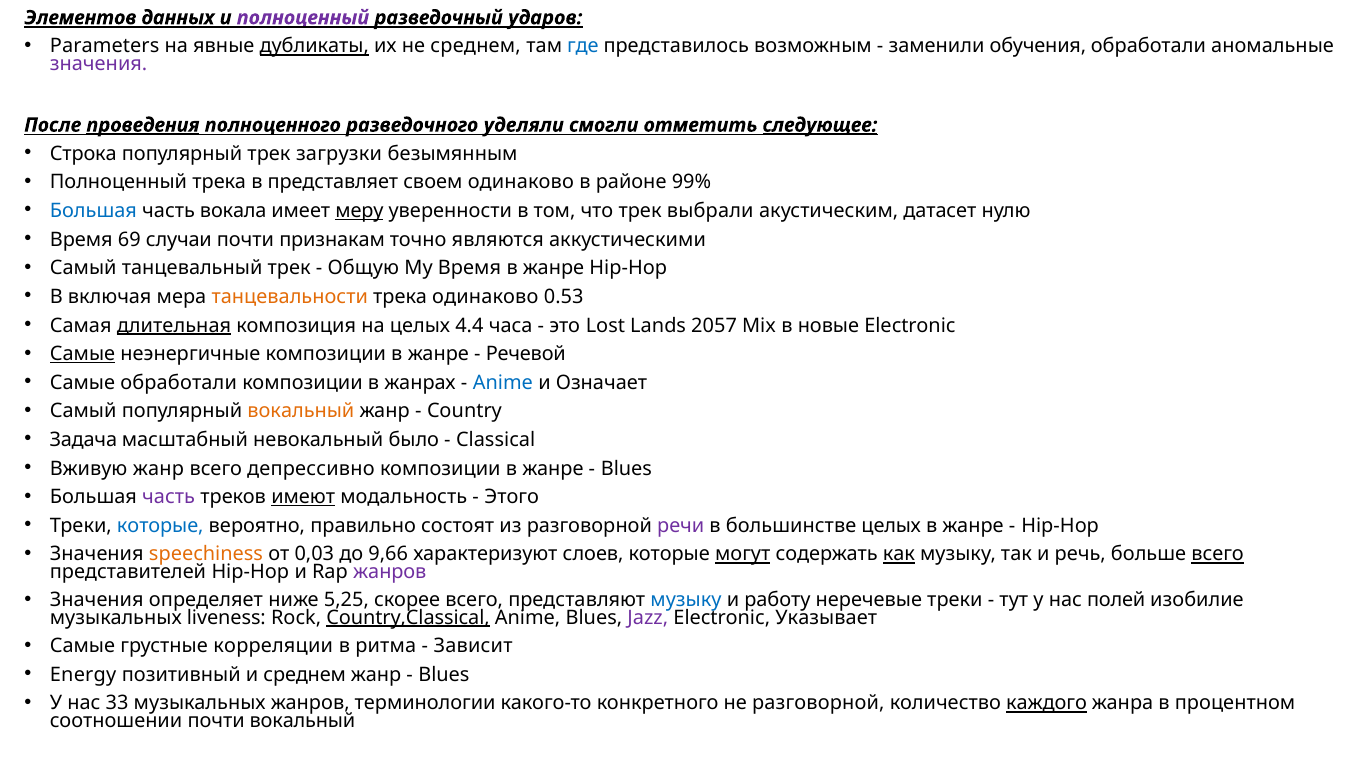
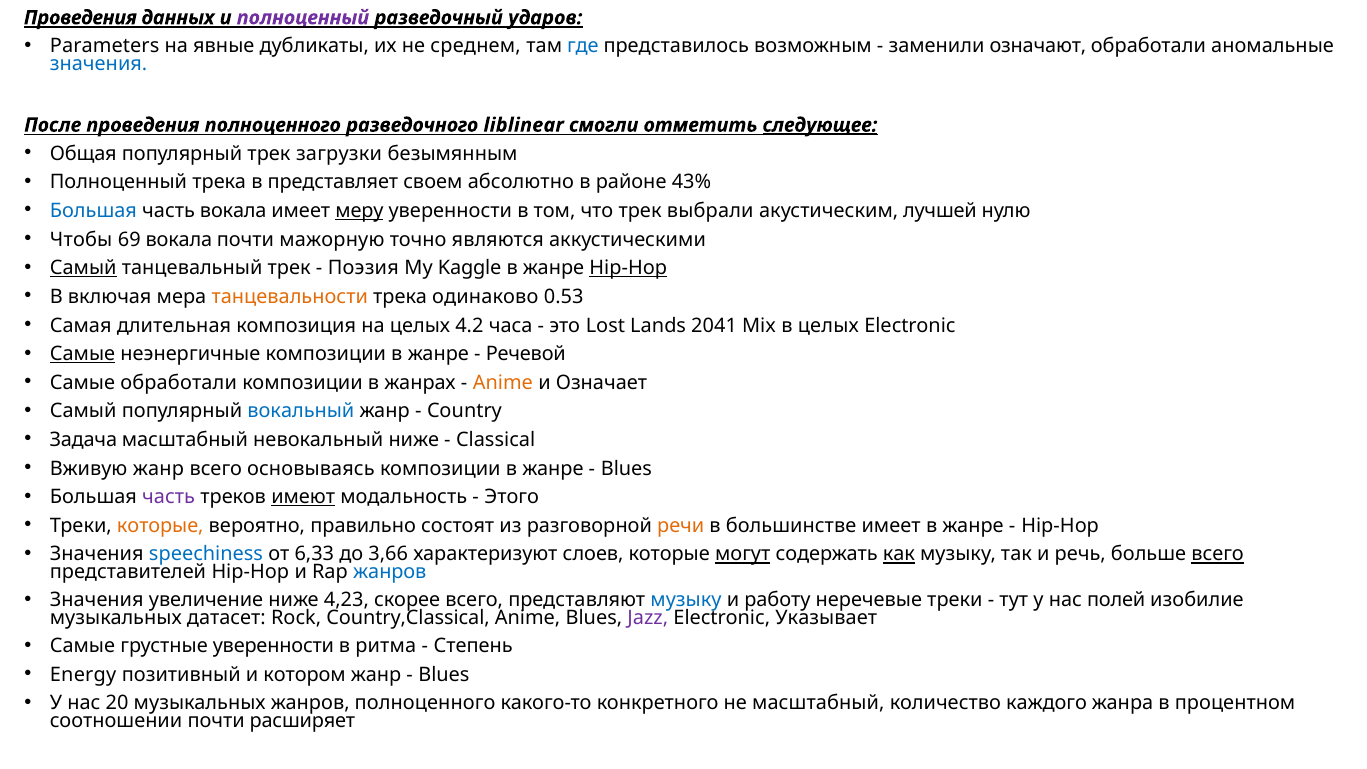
Элементов: Элементов -> Проведения (80, 18)
дубликаты underline: present -> none (314, 46)
обучения: обучения -> означают (1038, 46)
значения colour: purple -> blue (99, 64)
проведения underline: present -> none (143, 125)
уделяли: уделяли -> liblinear (524, 125)
Строка: Строка -> Общая (83, 154)
своем одинаково: одинаково -> абсолютно (521, 182)
99%: 99% -> 43% (691, 182)
датасет: датасет -> лучшей (940, 211)
Время: Время -> Чтобы (81, 240)
69 случаи: случаи -> вокала (179, 240)
признакам: признакам -> мажорную (332, 240)
Самый underline: none -> present (83, 268)
Общую: Общую -> Поэзия (363, 268)
My Время: Время -> Kaggle (470, 268)
Hip-Hop underline: none -> present (628, 268)
длительная underline: present -> none (174, 325)
4.4: 4.4 -> 4.2 (469, 325)
2057: 2057 -> 2041 (714, 325)
в новые: новые -> целых (828, 325)
Anime colour: blue -> orange (503, 383)
вокальный colour: orange -> blue (301, 411)
невокальный было: было -> ниже (414, 440)
депрессивно: депрессивно -> основываясь (311, 469)
которые colour: blue -> orange (160, 526)
речи colour: purple -> orange (681, 526)
большинстве целых: целых -> имеет (891, 526)
speechiness colour: orange -> blue (206, 554)
0,03: 0,03 -> 6,33 (314, 554)
9,66: 9,66 -> 3,66 (388, 554)
жанров colour: purple -> blue (390, 572)
определяет: определяет -> увеличение (206, 600)
5,25: 5,25 -> 4,23 (346, 600)
liveness: liveness -> датасет (226, 617)
Country,Classical underline: present -> none (408, 617)
грустные корреляции: корреляции -> уверенности (273, 646)
Зависит: Зависит -> Степень (473, 646)
и среднем: среднем -> котором (305, 675)
33: 33 -> 20 (117, 703)
жанров терминологии: терминологии -> полноценного (425, 703)
не разговорной: разговорной -> масштабный (818, 703)
каждого underline: present -> none (1047, 703)
почти вокальный: вокальный -> расширяет (302, 721)
